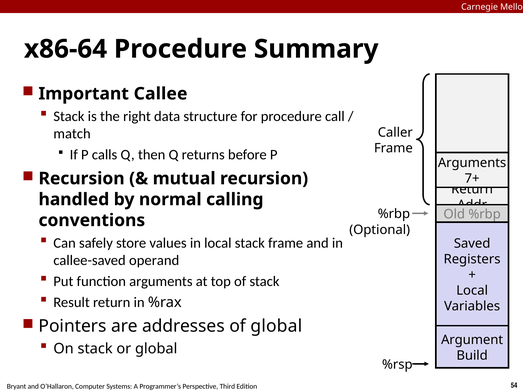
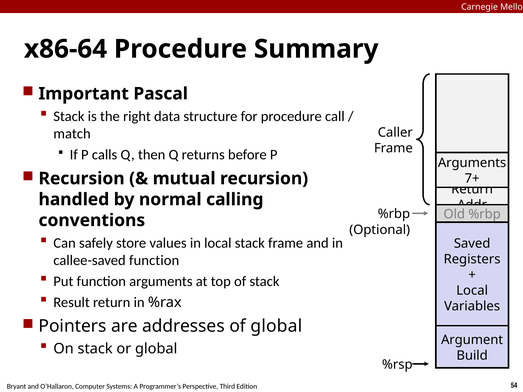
Callee: Callee -> Pascal (161, 94)
callee-saved operand: operand -> function (154, 261)
